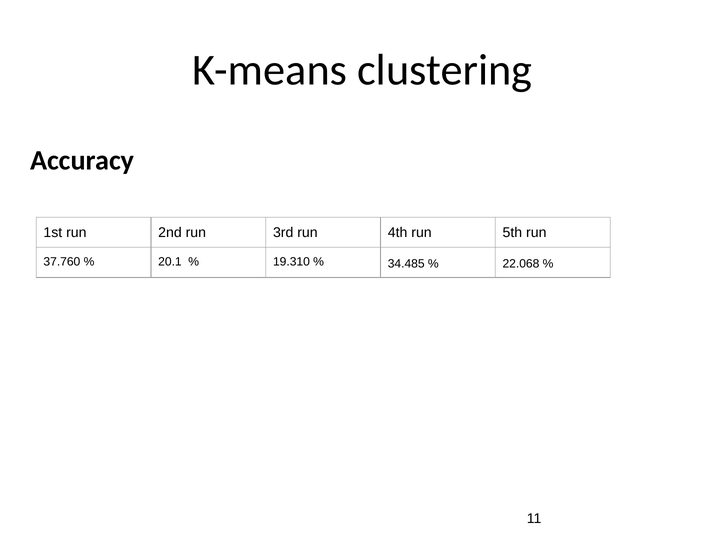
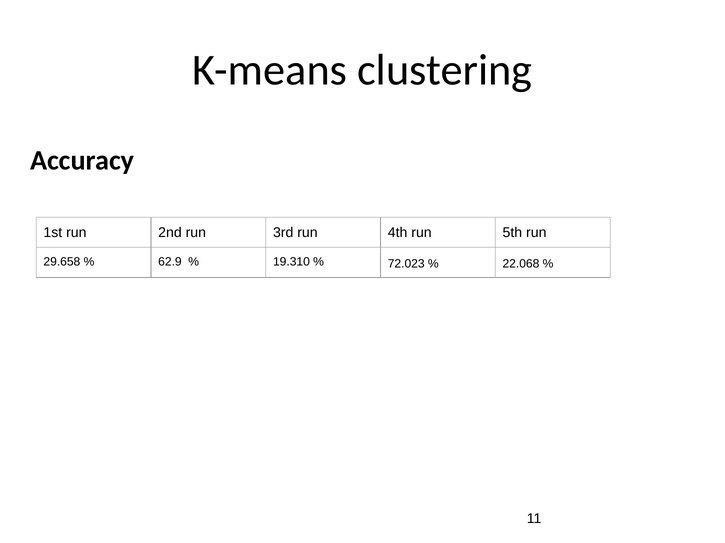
37.760: 37.760 -> 29.658 (62, 262)
20.1: 20.1 -> 62.9 (170, 262)
34.485: 34.485 -> 72.023 (406, 264)
